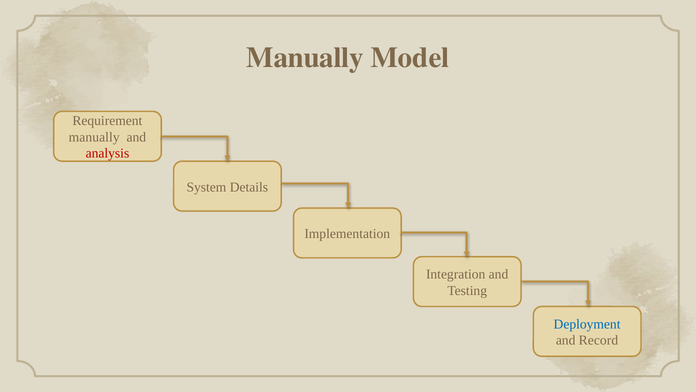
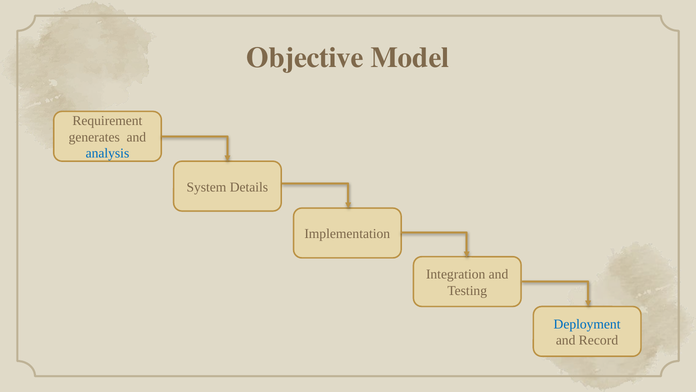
Manually: Manually -> Objective (305, 57)
manually: manually -> generates (94, 137)
analysis colour: red -> blue (107, 153)
